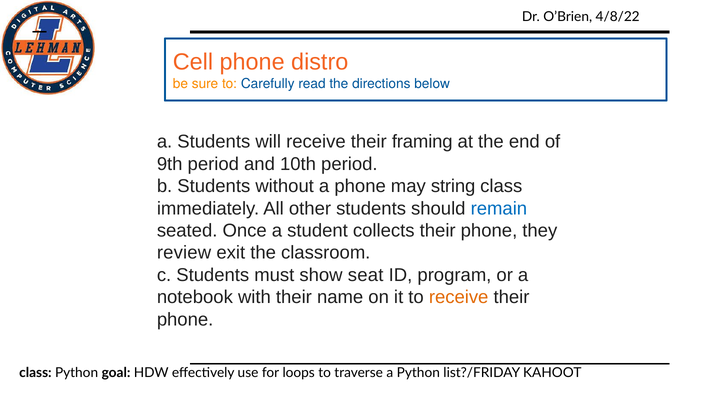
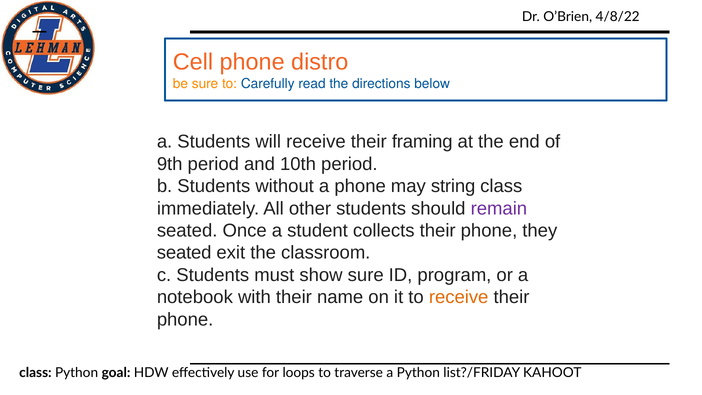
remain colour: blue -> purple (499, 208)
review: review -> seated (184, 253)
show seat: seat -> sure (366, 275)
